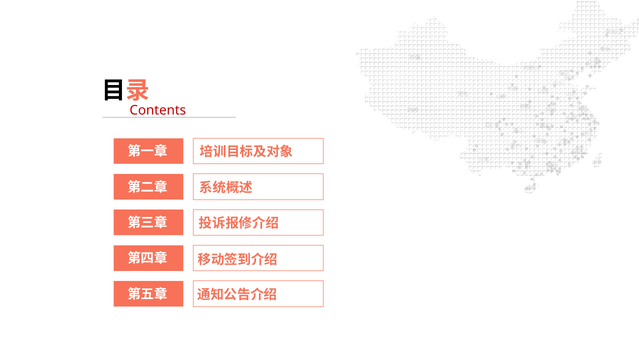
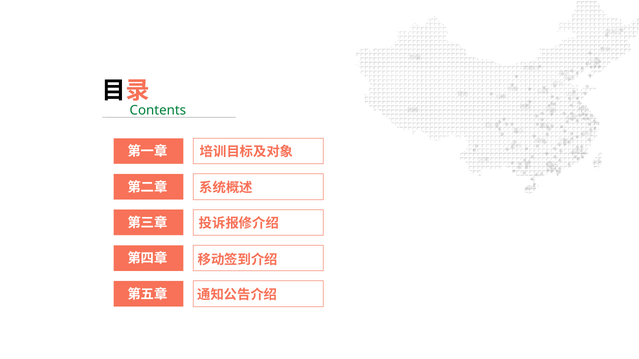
Contents colour: red -> green (158, 111)
